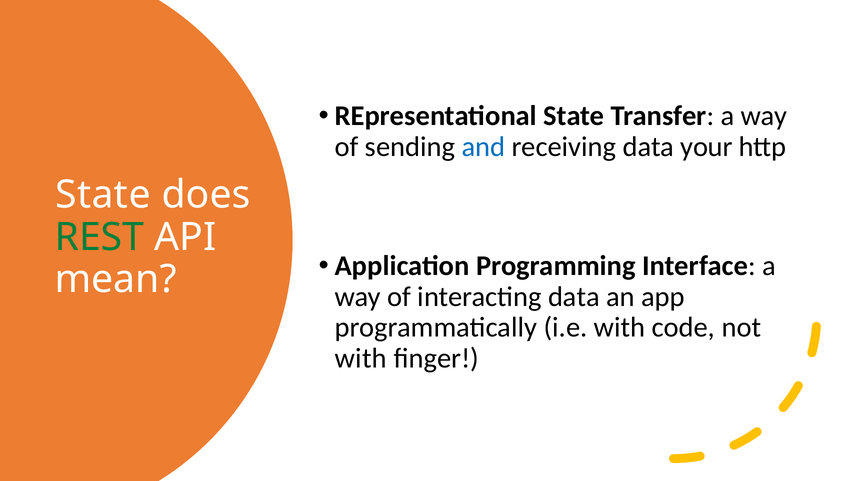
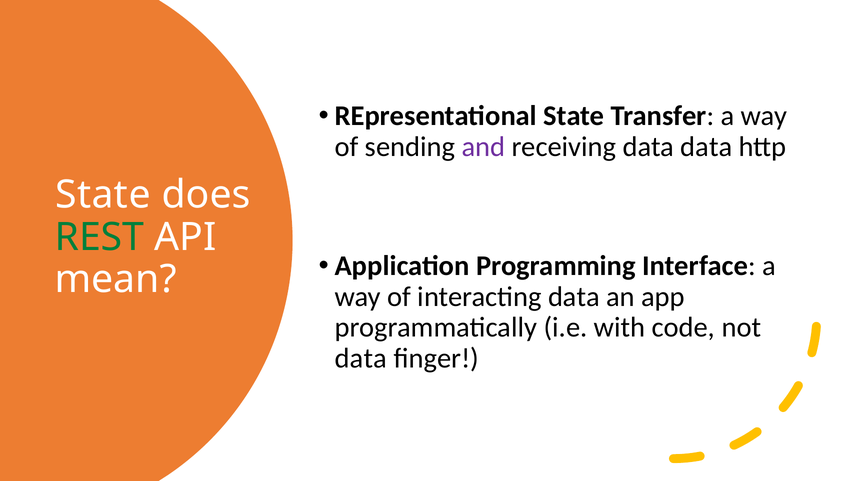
and colour: blue -> purple (484, 147)
data your: your -> data (706, 147)
with: with -> data (361, 359)
